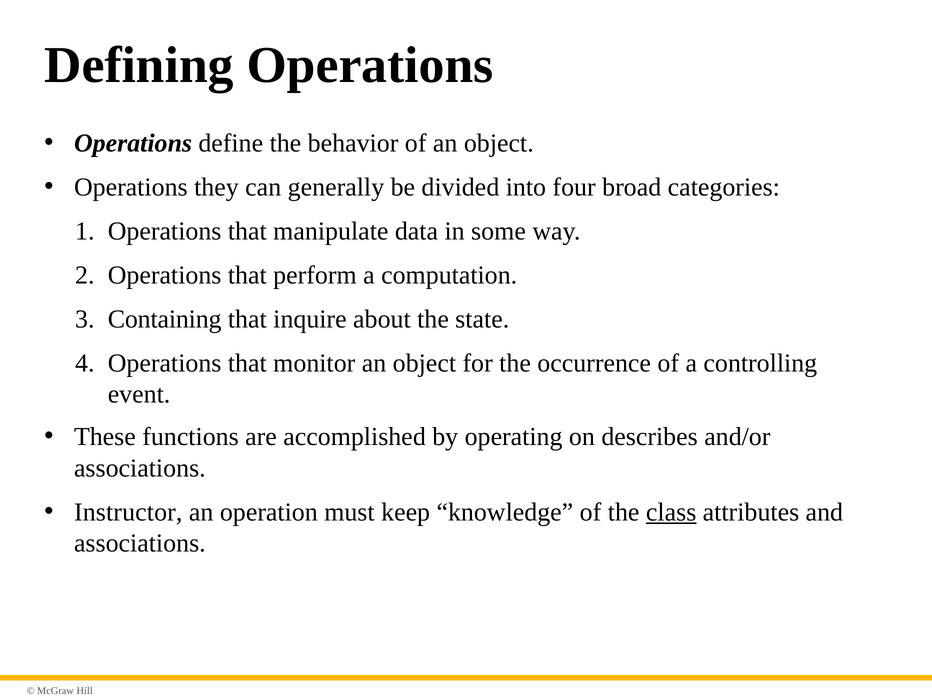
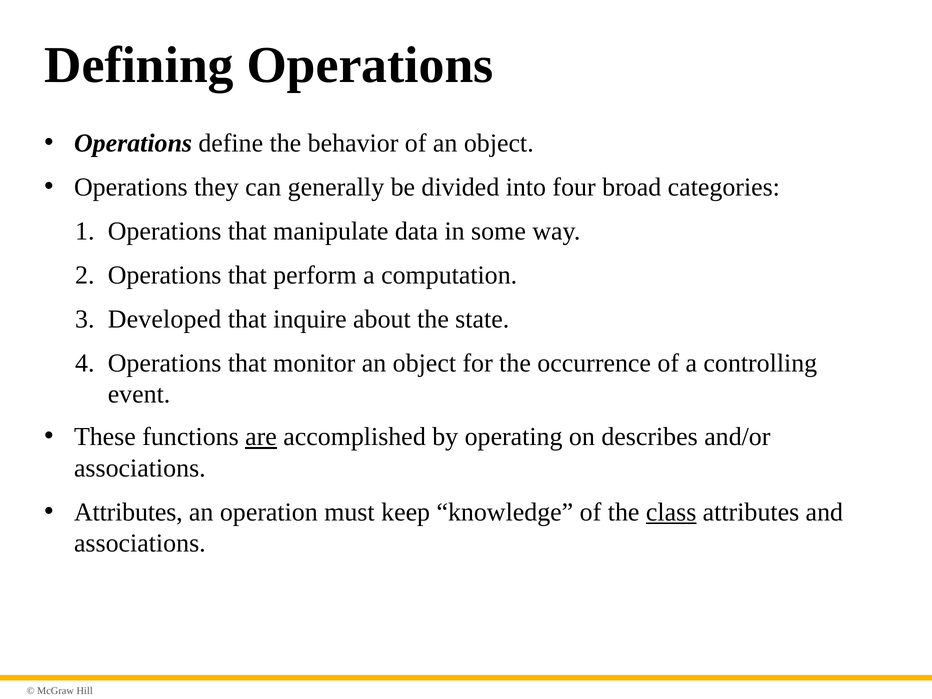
Containing: Containing -> Developed (165, 319)
are underline: none -> present (261, 437)
Instructor: Instructor -> Attributes (128, 512)
